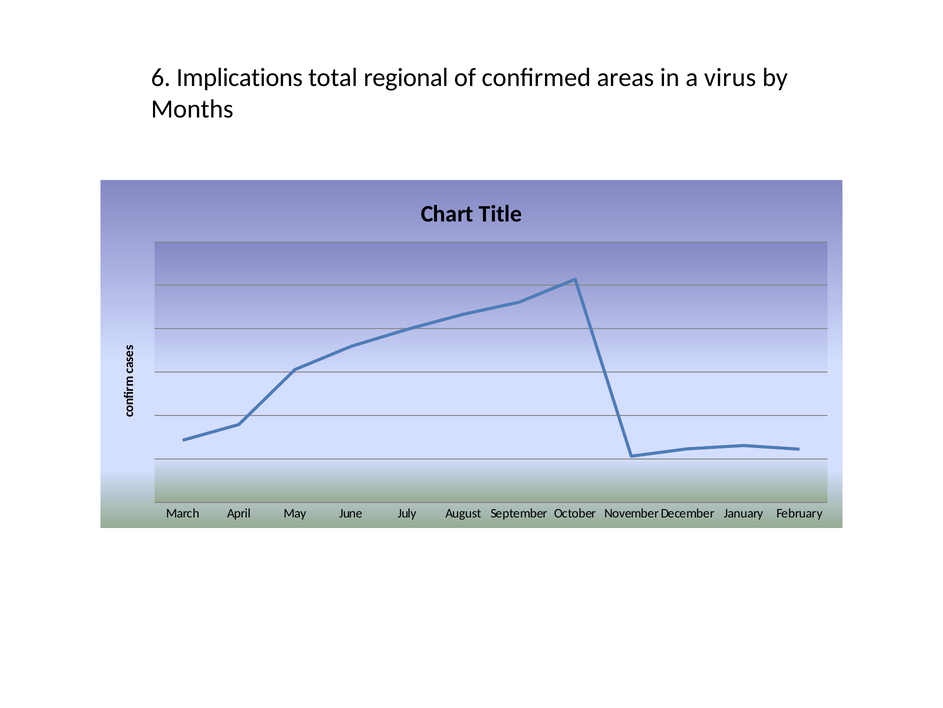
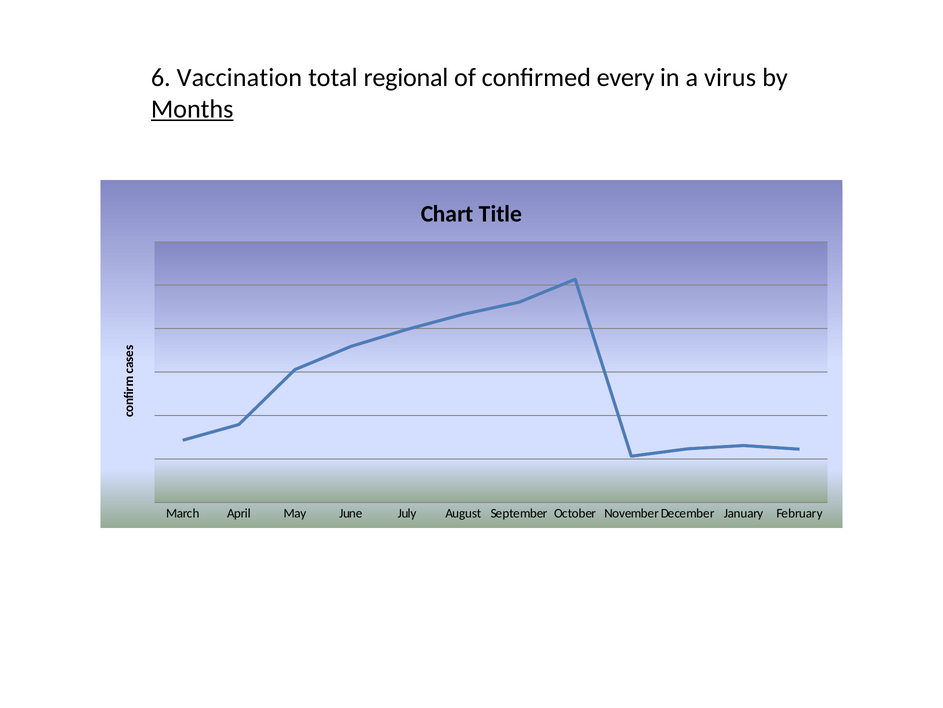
Implications: Implications -> Vaccination (239, 77)
areas: areas -> every (626, 77)
Months underline: none -> present (192, 109)
